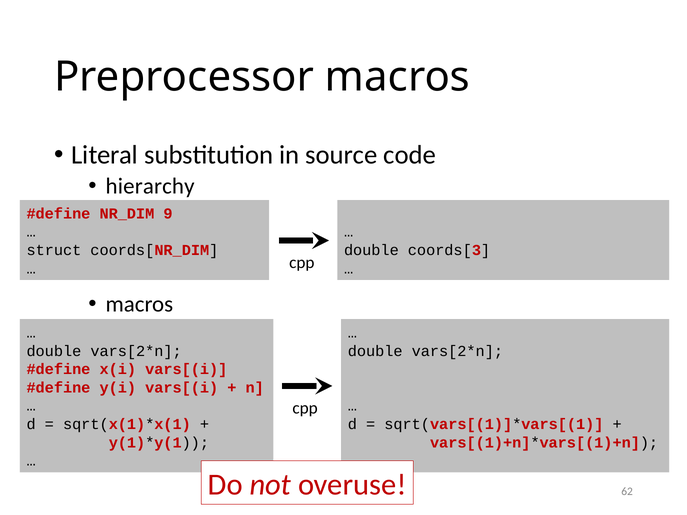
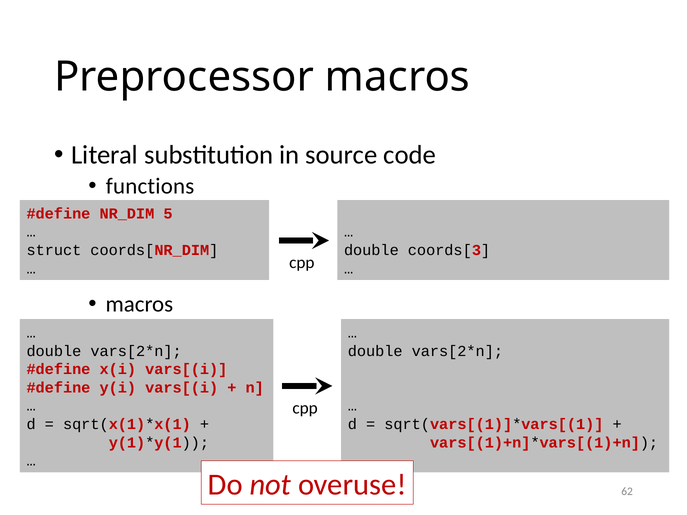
hierarchy: hierarchy -> functions (150, 186)
9: 9 -> 5 (168, 214)
